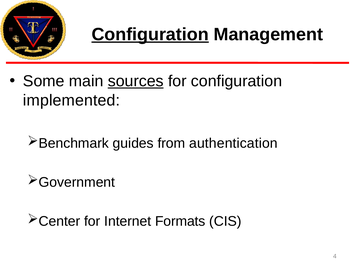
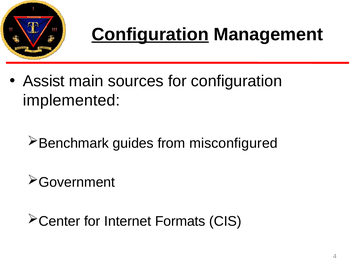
Some: Some -> Assist (44, 81)
sources underline: present -> none (136, 81)
authentication: authentication -> misconfigured (233, 143)
